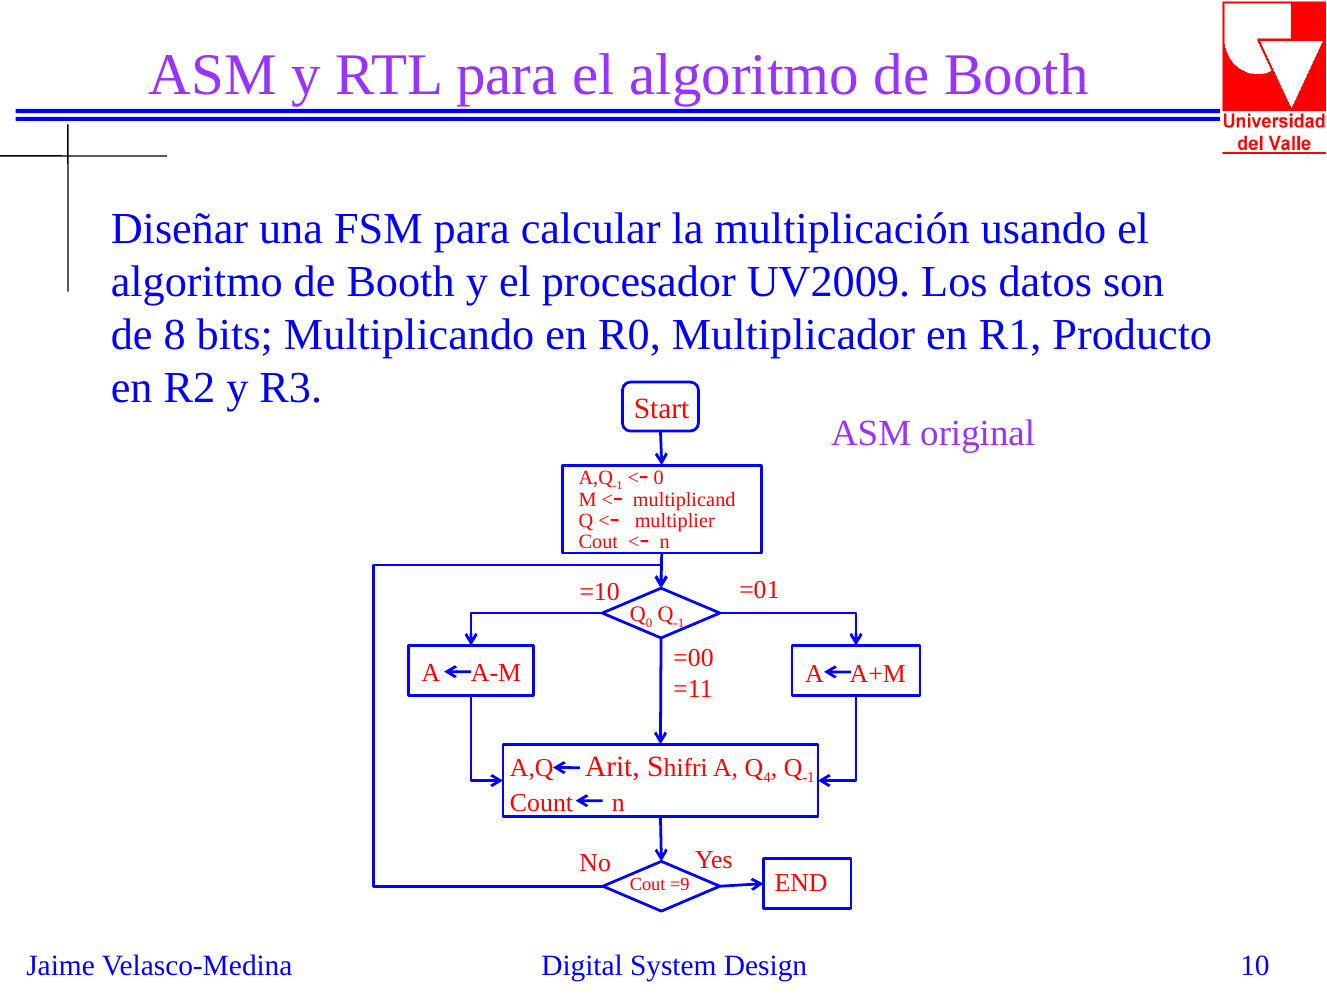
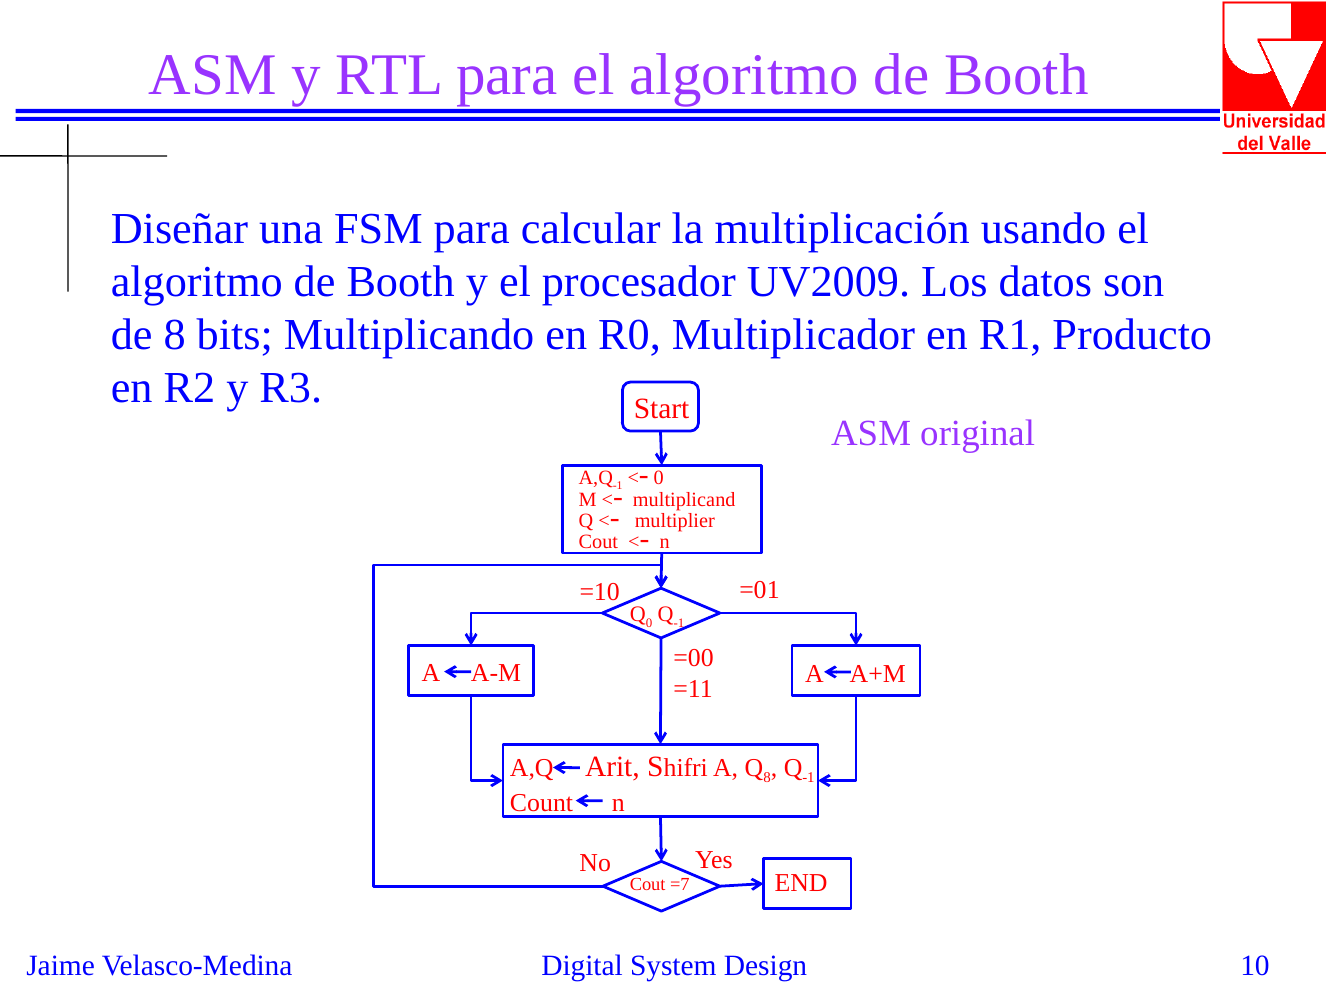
Q 4: 4 -> 8 (767, 778)
=9: =9 -> =7 (680, 885)
